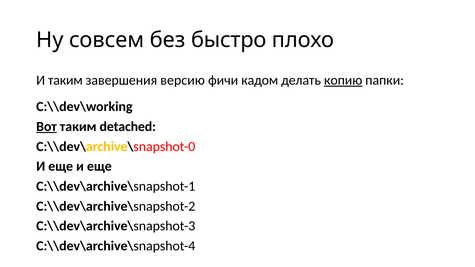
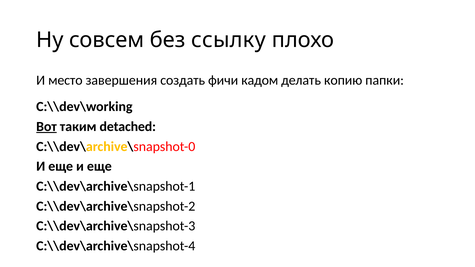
быстро: быстро -> ссылку (229, 40)
И таким: таким -> место (65, 80)
версию: версию -> создать (183, 80)
копию underline: present -> none (343, 80)
